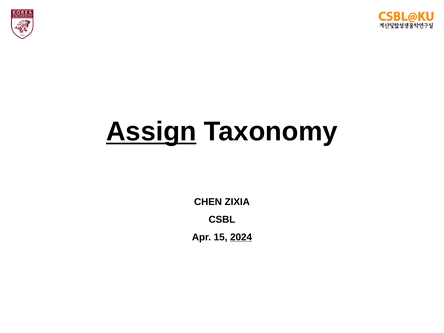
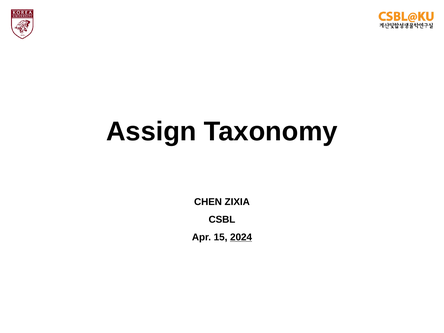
Assign underline: present -> none (151, 132)
